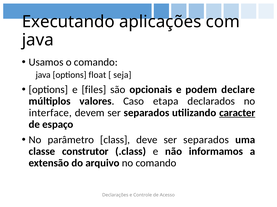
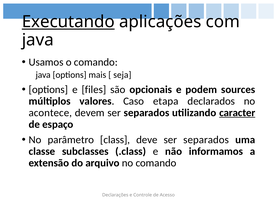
Executando underline: none -> present (68, 22)
float: float -> mais (97, 75)
declare: declare -> sources (238, 90)
interface: interface -> acontece (50, 113)
construtor: construtor -> subclasses (85, 152)
